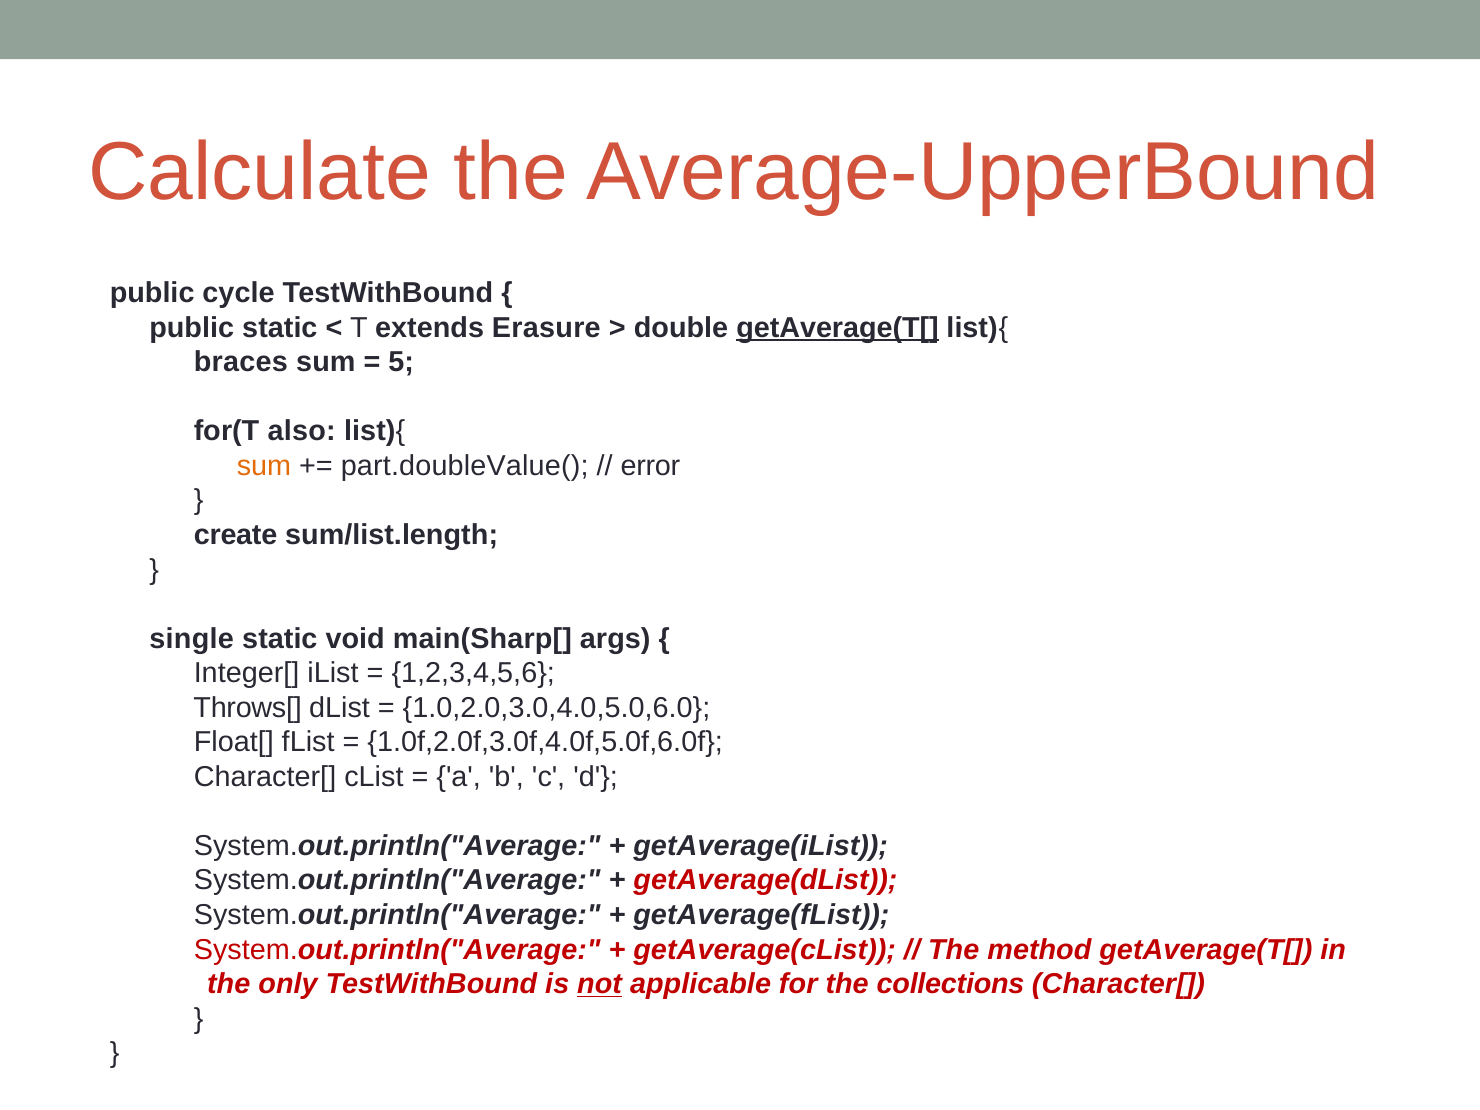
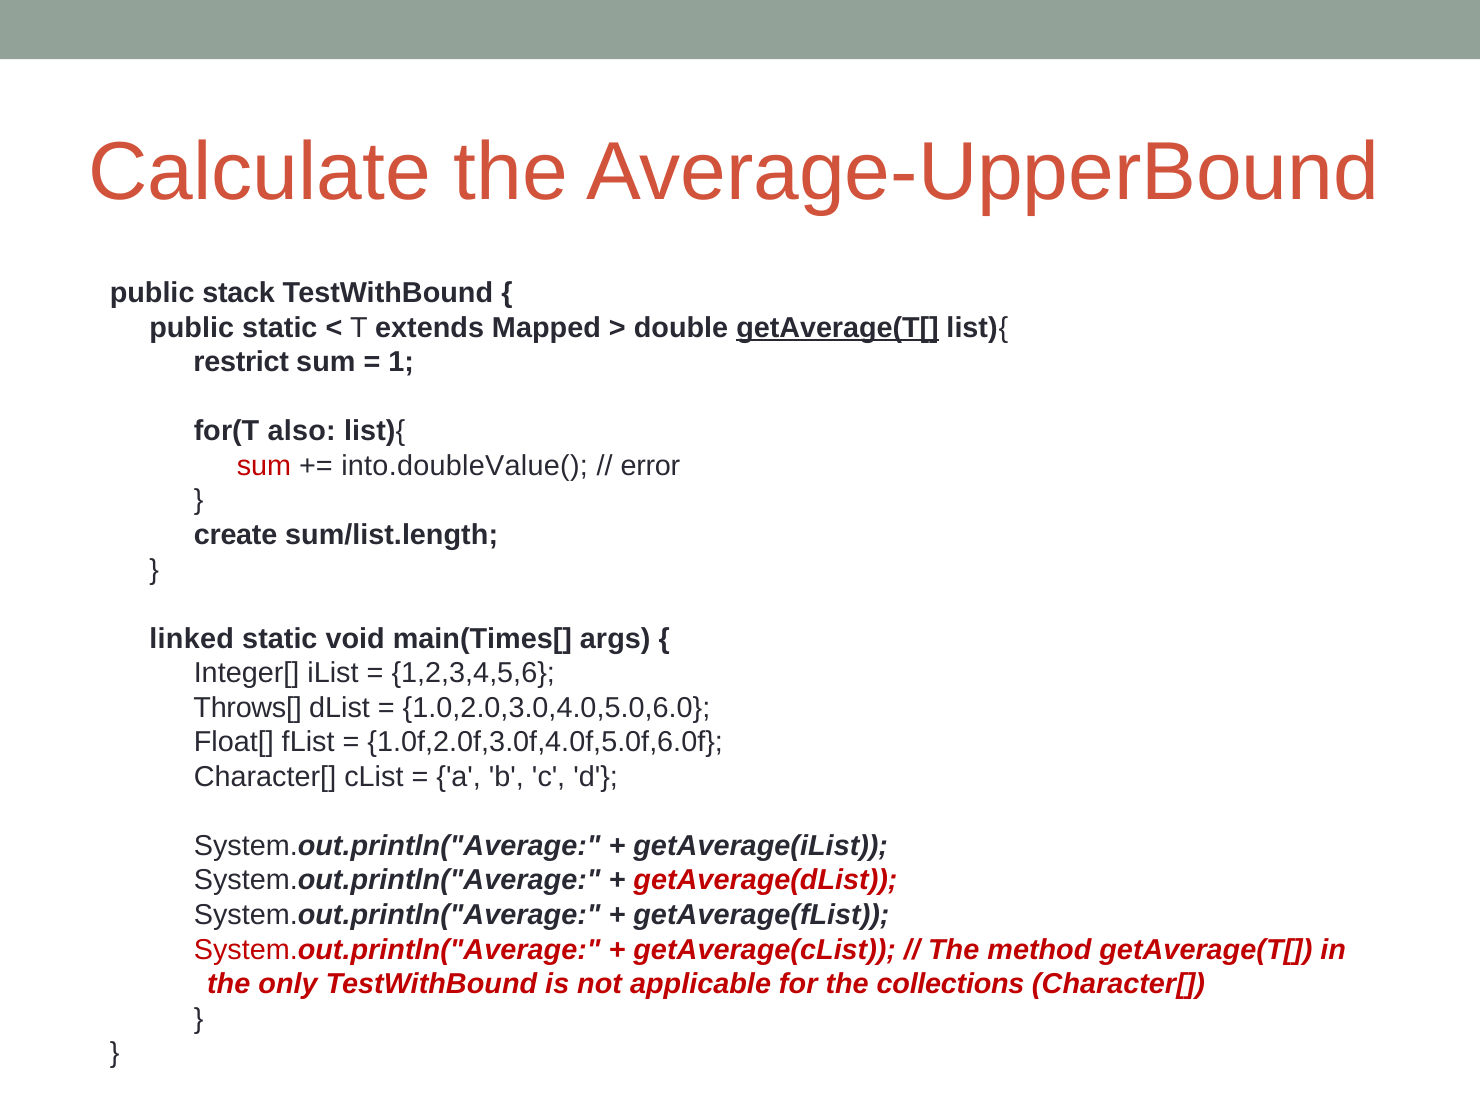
cycle: cycle -> stack (239, 293)
Erasure: Erasure -> Mapped (546, 328)
braces: braces -> restrict (241, 362)
5: 5 -> 1 (401, 362)
sum colour: orange -> red (264, 466)
part.doubleValue(: part.doubleValue( -> into.doubleValue( (465, 466)
single: single -> linked (192, 639)
main(Sharp[: main(Sharp[ -> main(Times[ (482, 639)
not underline: present -> none (600, 984)
